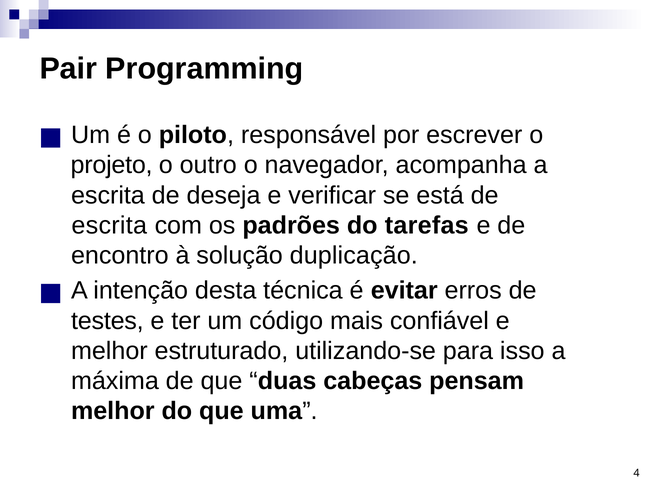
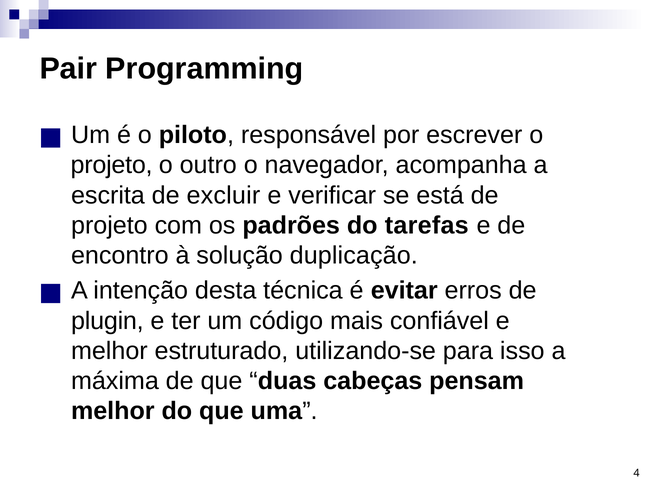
deseja: deseja -> excluir (223, 195)
escrita: escrita -> projeto (109, 226)
testes: testes -> plugin (107, 321)
